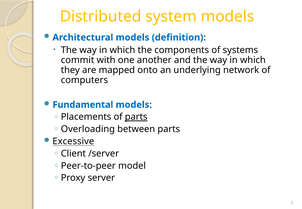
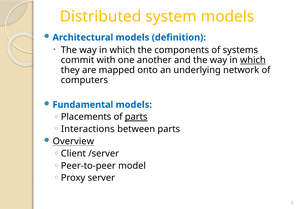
which underline: none -> present (253, 60)
Overloading: Overloading -> Interactions (88, 129)
Excessive: Excessive -> Overview (73, 141)
